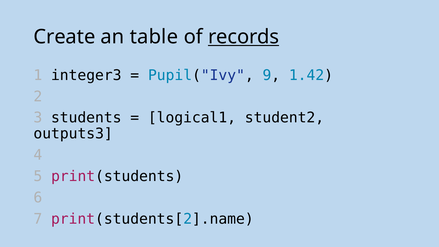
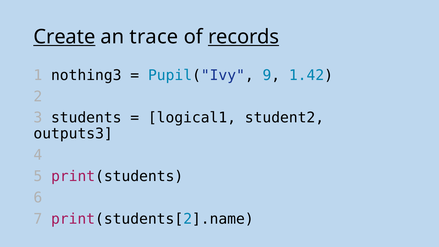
Create underline: none -> present (64, 37)
table: table -> trace (154, 37)
integer3: integer3 -> nothing3 (86, 75)
